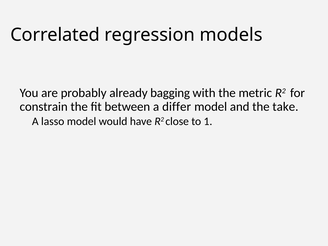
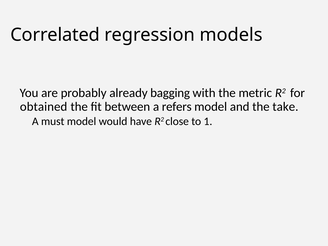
constrain: constrain -> obtained (44, 107)
differ: differ -> refers (177, 107)
lasso: lasso -> must (53, 121)
